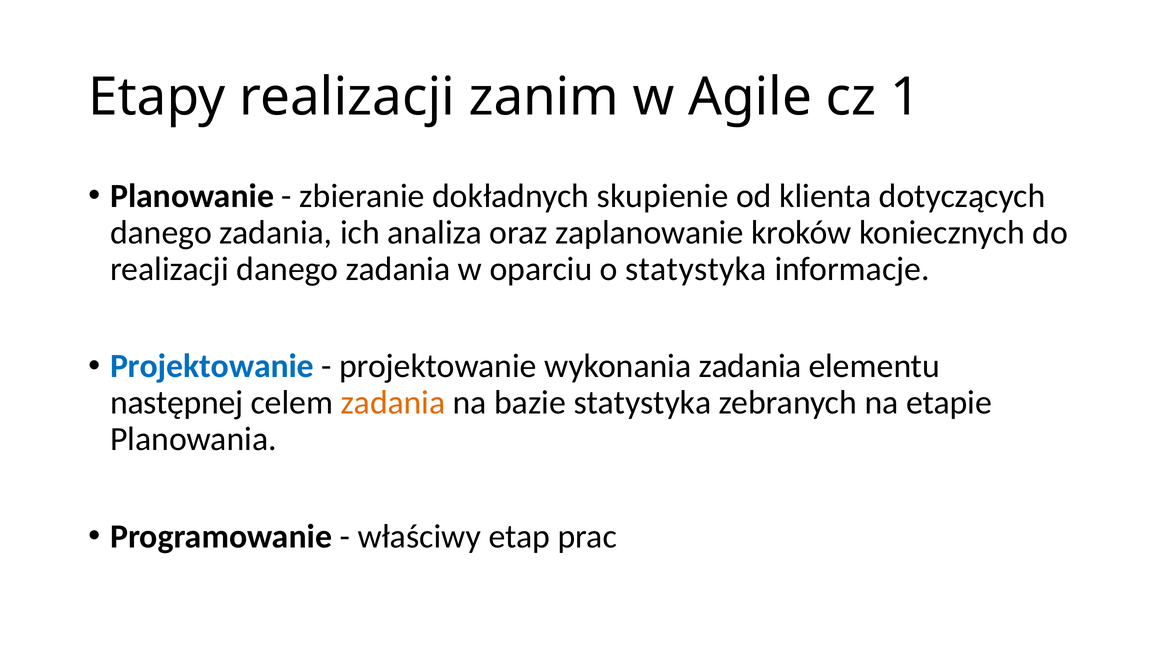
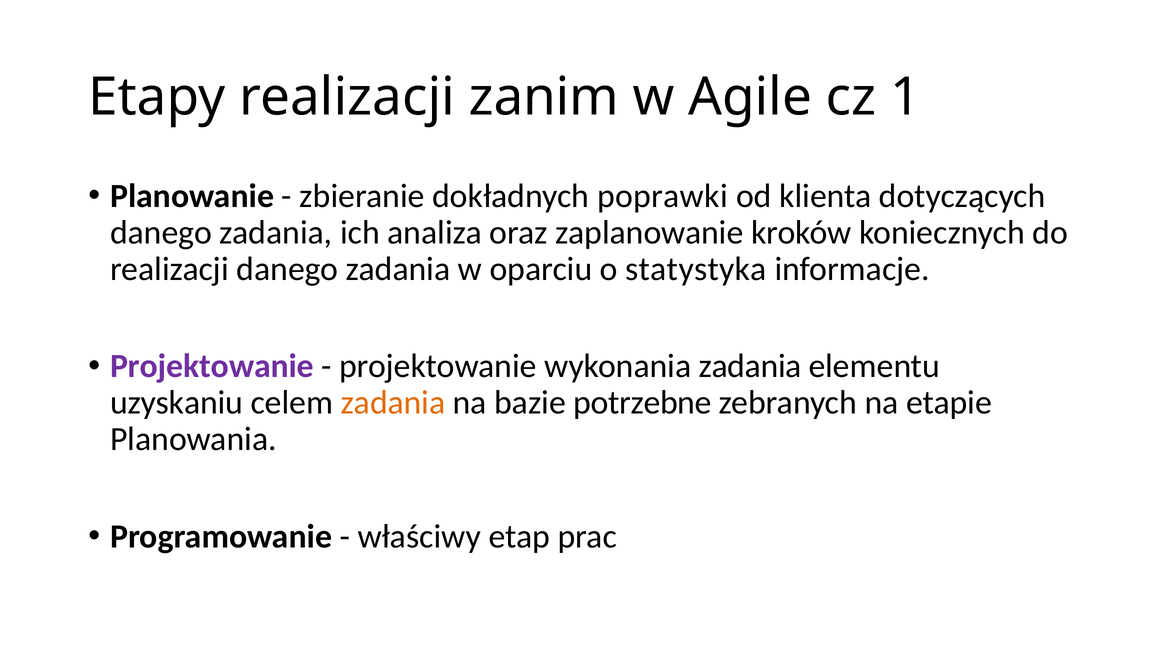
skupienie: skupienie -> poprawki (662, 196)
Projektowanie colour: blue -> purple (212, 366)
następnej: następnej -> uzyskaniu (177, 403)
bazie statystyka: statystyka -> potrzebne (642, 403)
